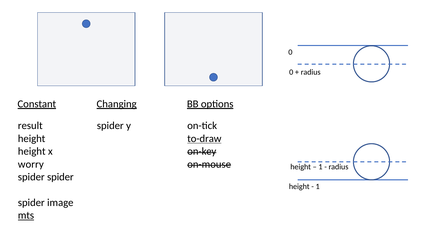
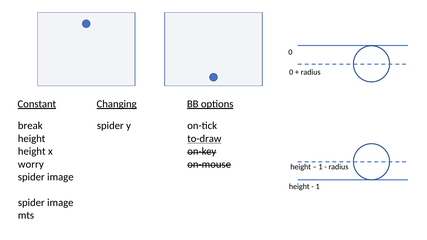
result: result -> break (30, 126)
spider: spider -> image (60, 177)
mts underline: present -> none (26, 216)
